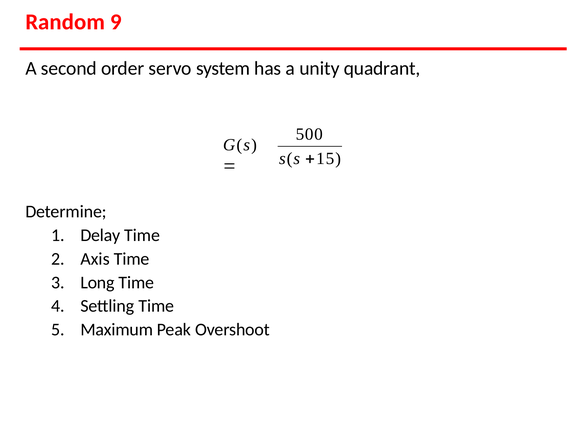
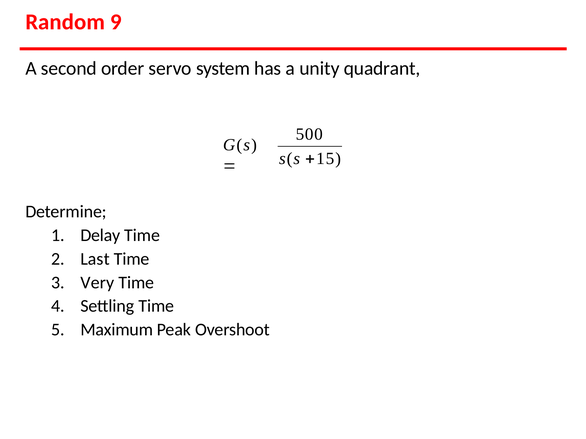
Axis: Axis -> Last (95, 259)
Long: Long -> Very (97, 283)
